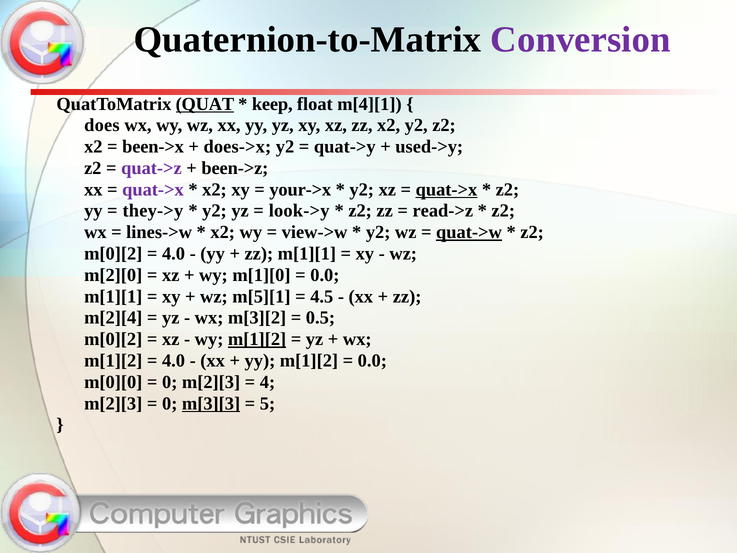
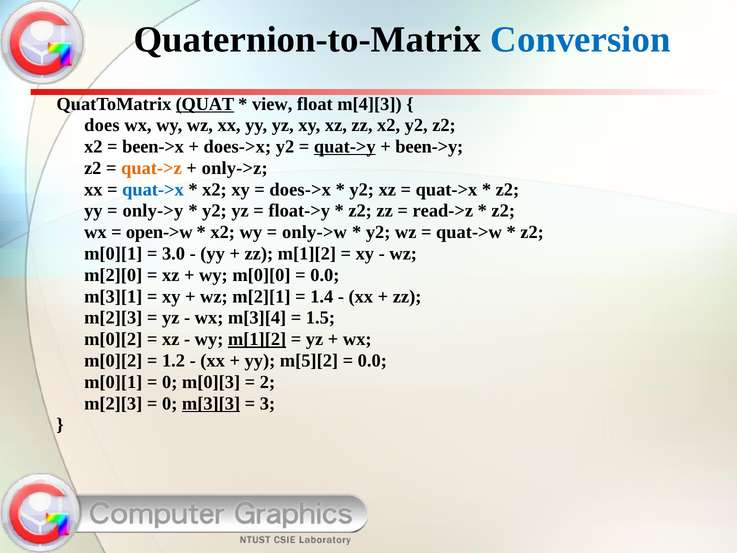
Conversion colour: purple -> blue (581, 39)
keep: keep -> view (272, 104)
m[4][1: m[4][1 -> m[4][3 (369, 104)
quat->y underline: none -> present (345, 147)
used->y: used->y -> been->y (429, 147)
quat->z colour: purple -> orange (151, 168)
been->z: been->z -> only->z (235, 168)
quat->x colour: purple -> blue (153, 189)
your->x: your->x -> does->x (300, 189)
quat->x underline: present -> none (446, 189)
they->y: they->y -> only->y (153, 211)
look->y: look->y -> float->y (299, 211)
lines->w: lines->w -> open->w (159, 232)
view->w: view->w -> only->w (314, 232)
quat->w underline: present -> none (469, 232)
m[0][2: m[0][2 -> m[0][1 (113, 254)
4.0: 4.0 -> 3.0 (174, 254)
zz m[1][1: m[1][1 -> m[1][2 (307, 254)
m[1][0: m[1][0 -> m[0][0 (261, 275)
m[1][1: m[1][1 -> m[3][1 (113, 296)
m[5][1: m[5][1 -> m[2][1 (261, 296)
4.5: 4.5 -> 1.4 (322, 296)
m[2][4: m[2][4 -> m[2][3 (113, 318)
m[3][2: m[3][2 -> m[3][4 (257, 318)
0.5: 0.5 -> 1.5 (320, 318)
m[1][2: m[1][2 -> m[0][2 (113, 361)
4.0: 4.0 -> 1.2 (174, 361)
yy m[1][2: m[1][2 -> m[5][2 (309, 361)
m[0][0: m[0][0 -> m[0][1 (113, 382)
0 m[2][3: m[2][3 -> m[0][3 (211, 382)
4: 4 -> 2 (268, 382)
5: 5 -> 3 (268, 403)
